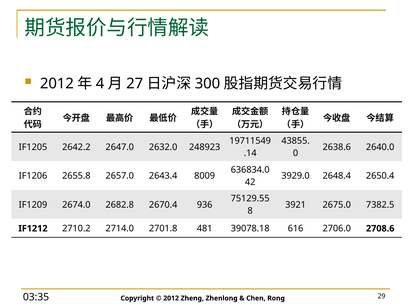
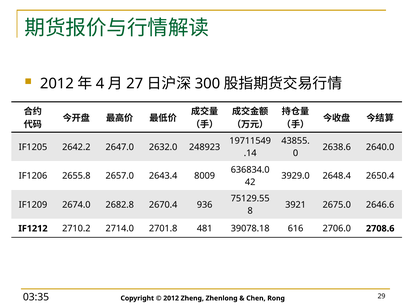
7382.5: 7382.5 -> 2646.6 (380, 205)
